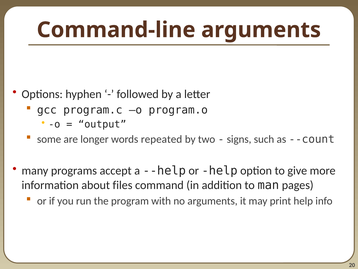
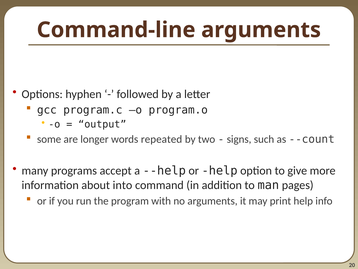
files: files -> into (122, 185)
